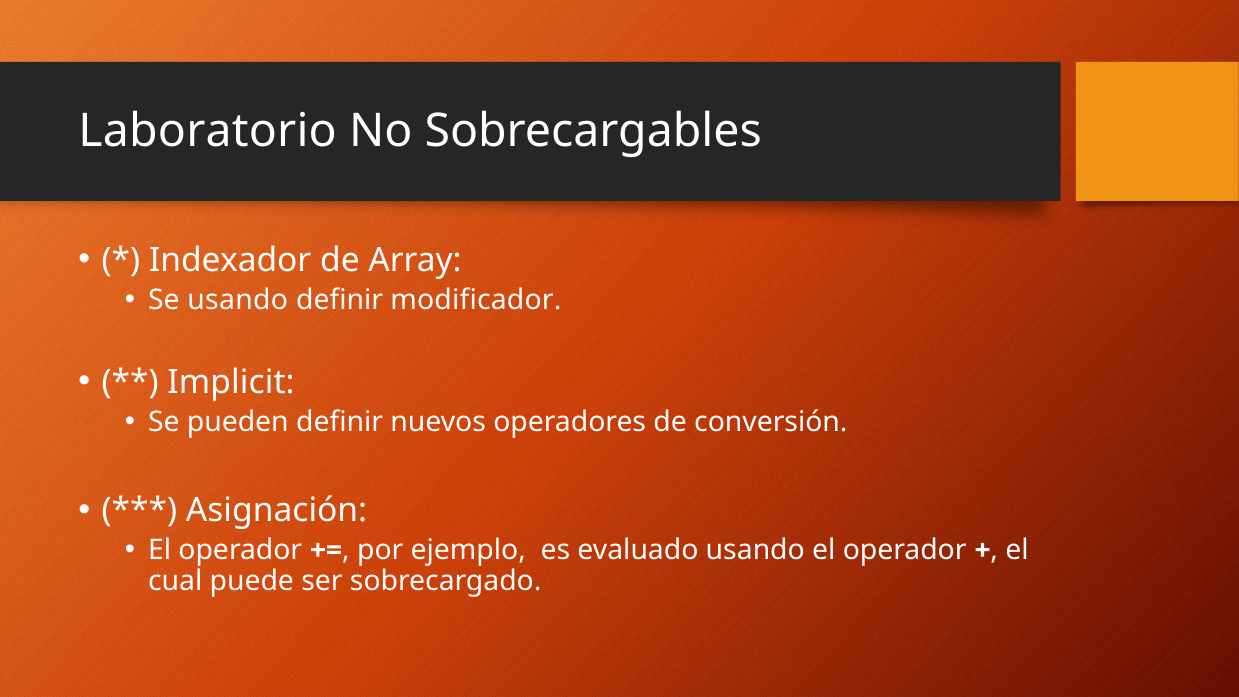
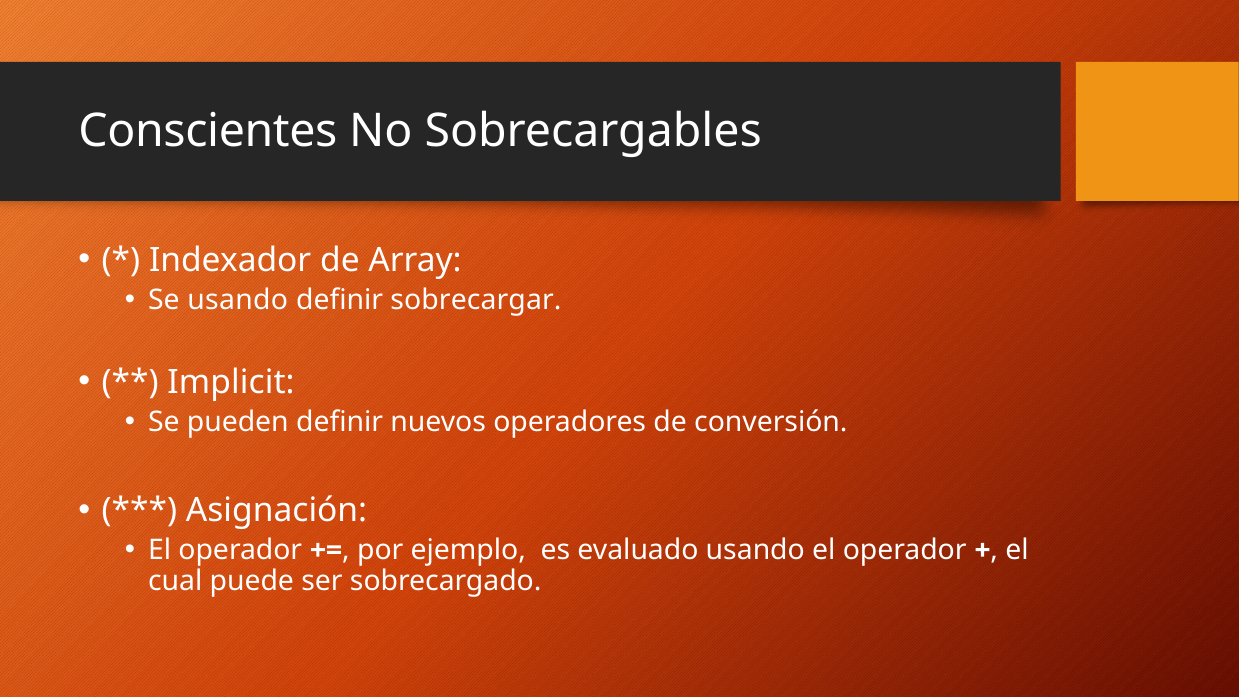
Laboratorio: Laboratorio -> Conscientes (208, 131)
modificador: modificador -> sobrecargar (476, 300)
